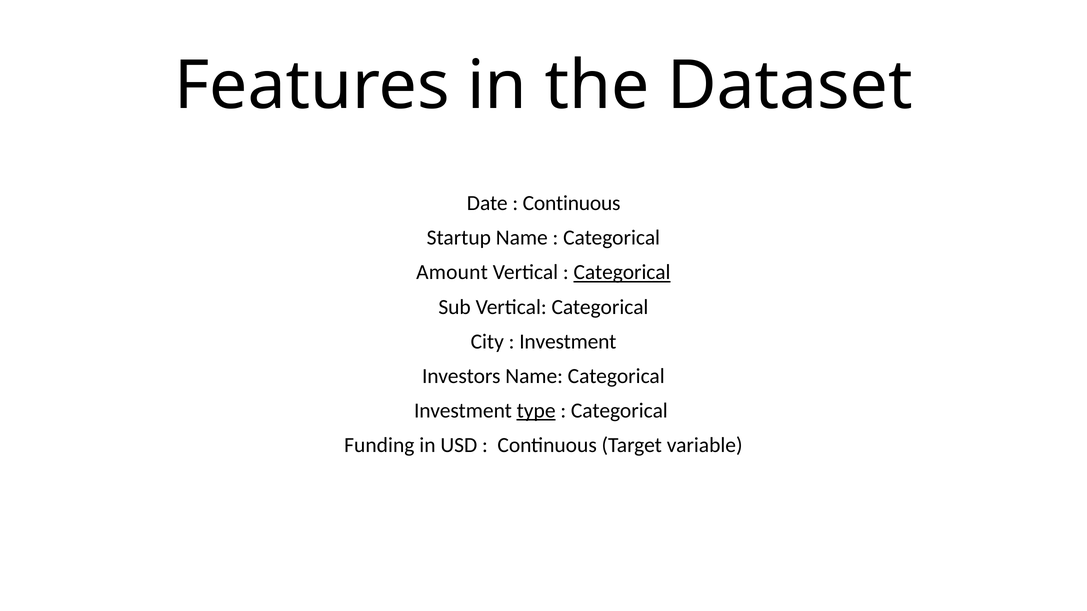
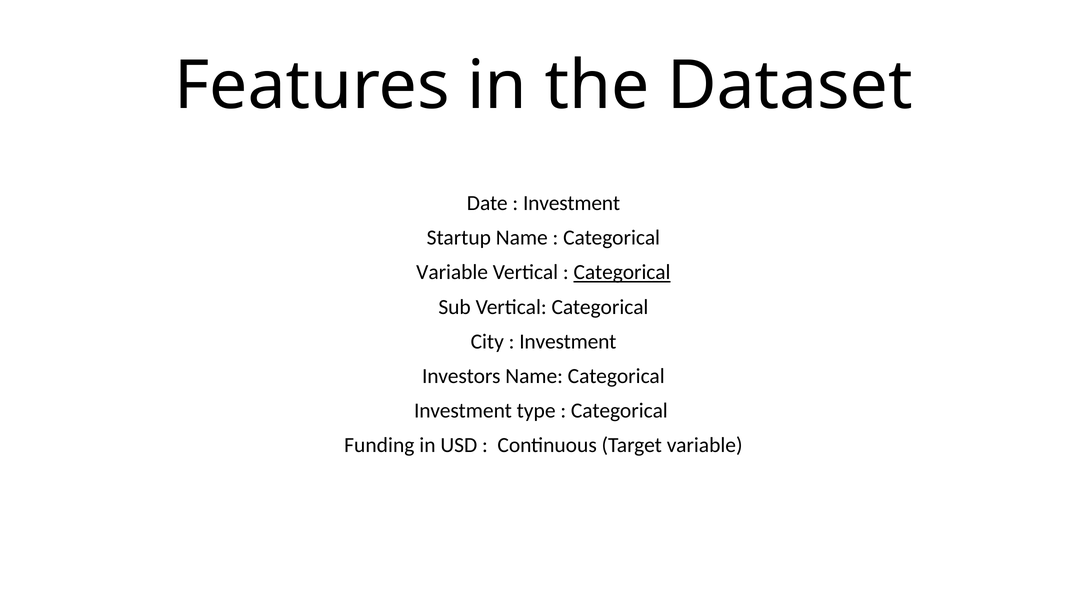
Continuous: Continuous -> Investment (572, 203)
Amount: Amount -> Variable (452, 273)
type underline: present -> none (536, 411)
